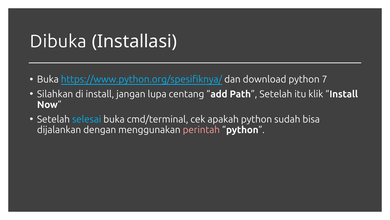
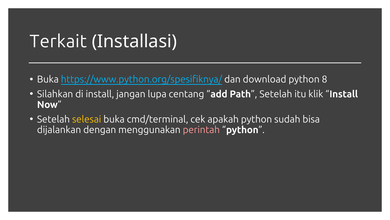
Dibuka: Dibuka -> Terkait (58, 41)
7: 7 -> 8 (325, 79)
selesai colour: light blue -> yellow (87, 119)
